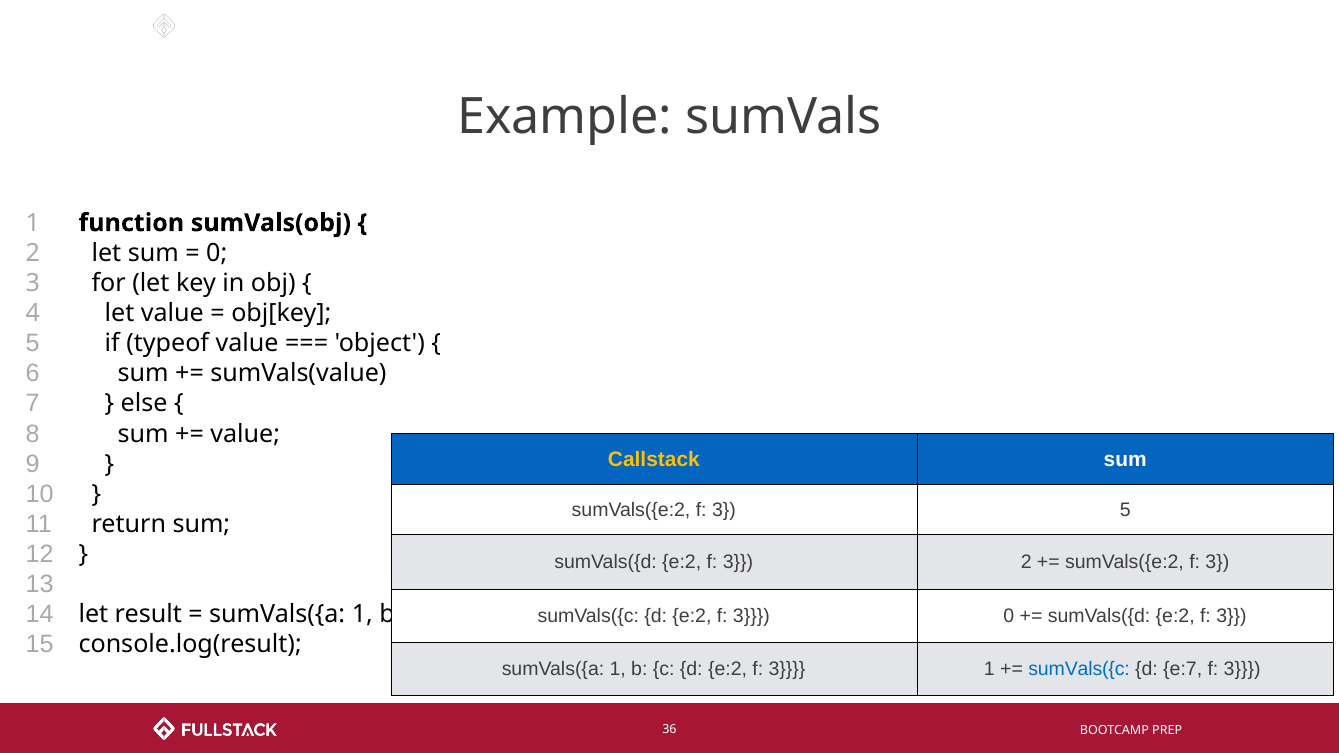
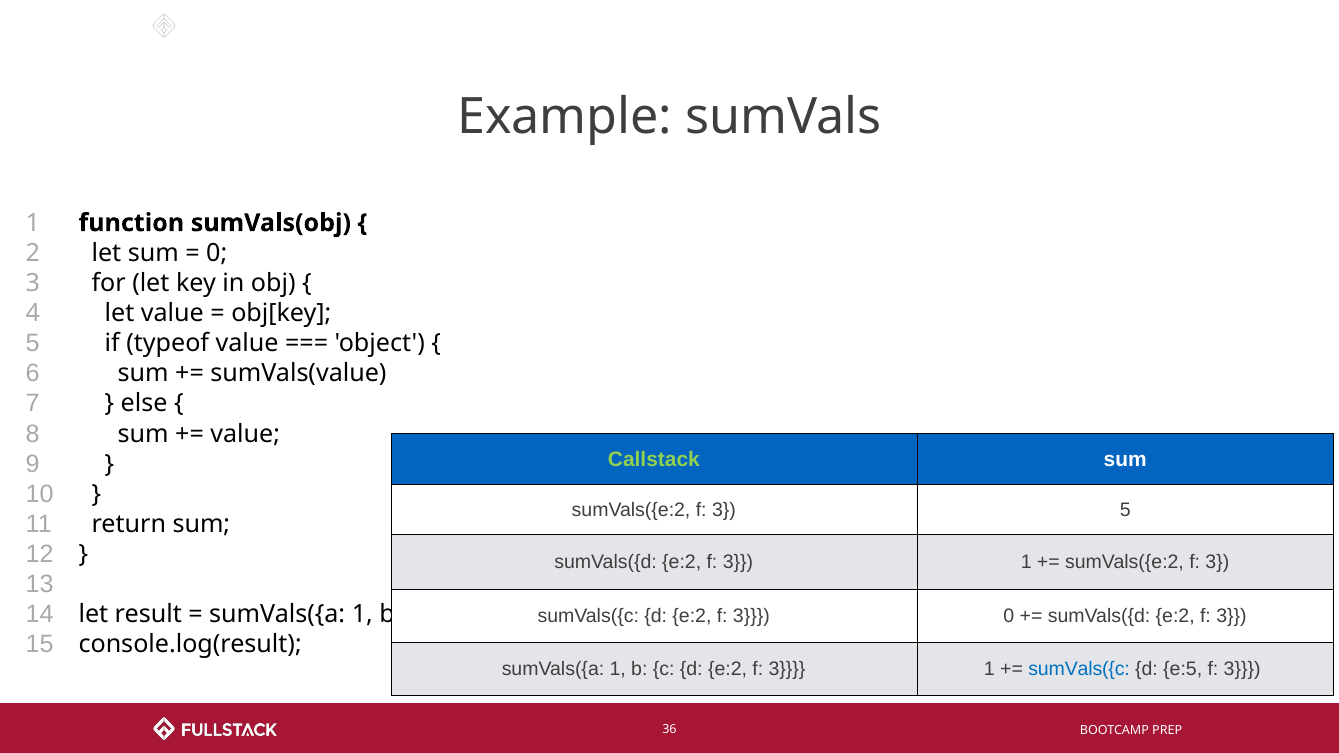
Callstack colour: yellow -> light green (654, 459)
2: 2 -> 1 (1026, 562)
e:7: e:7 -> e:5 (1183, 669)
